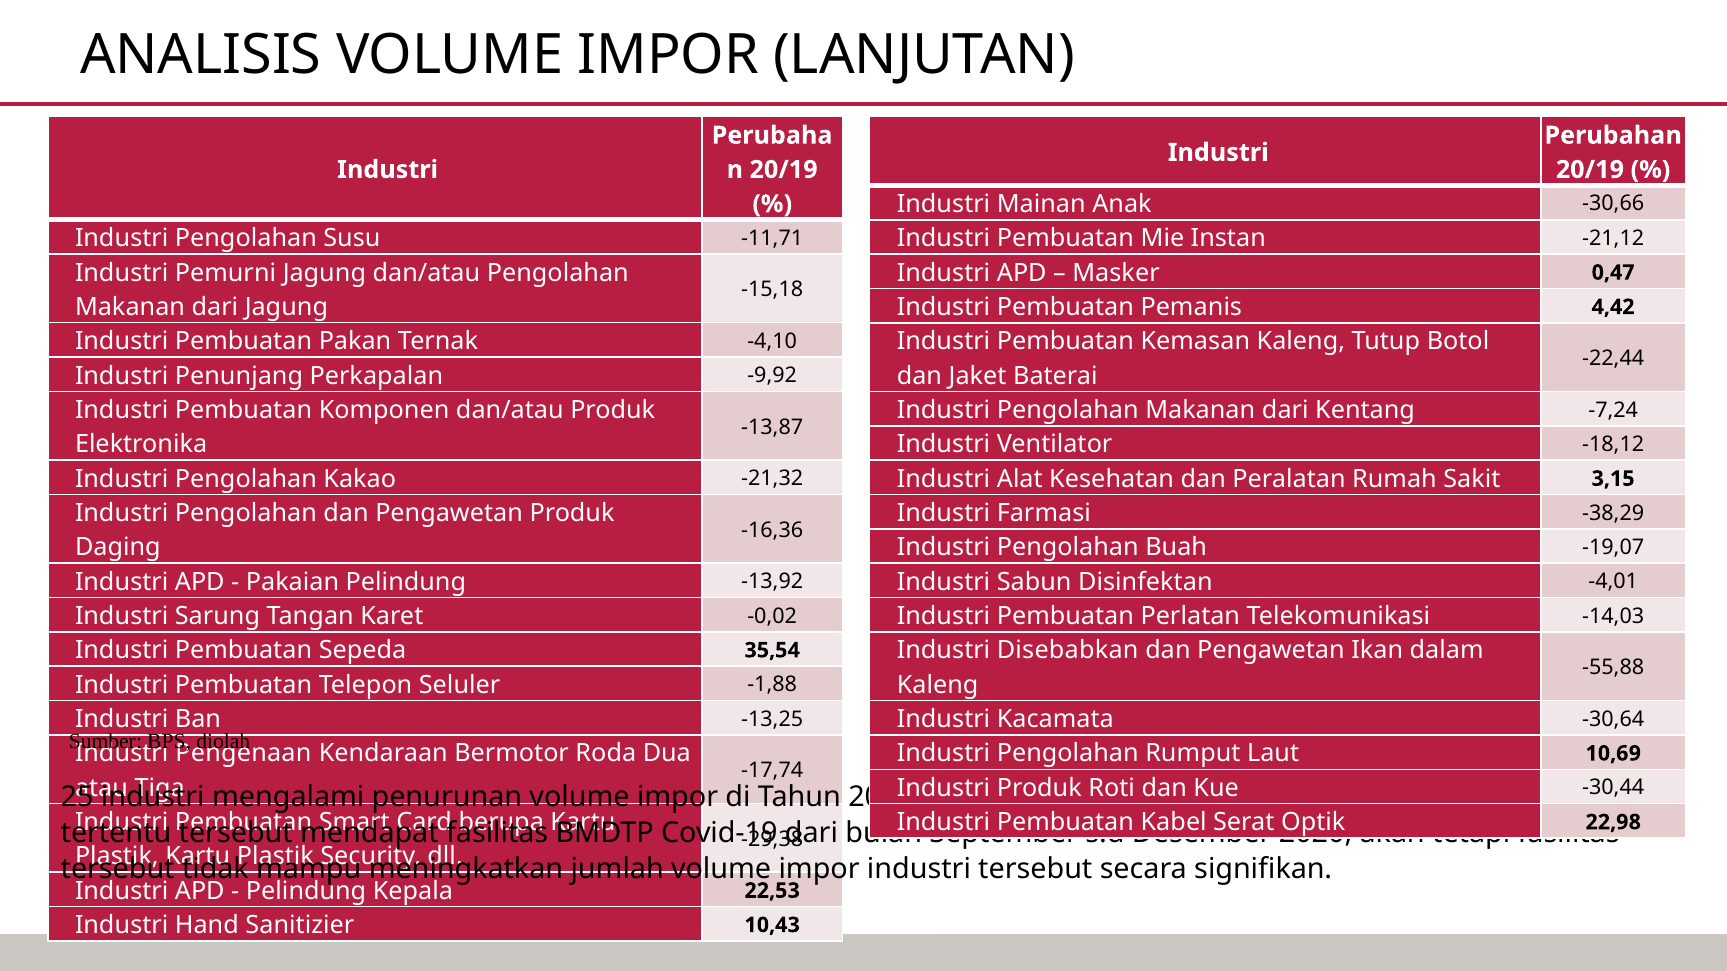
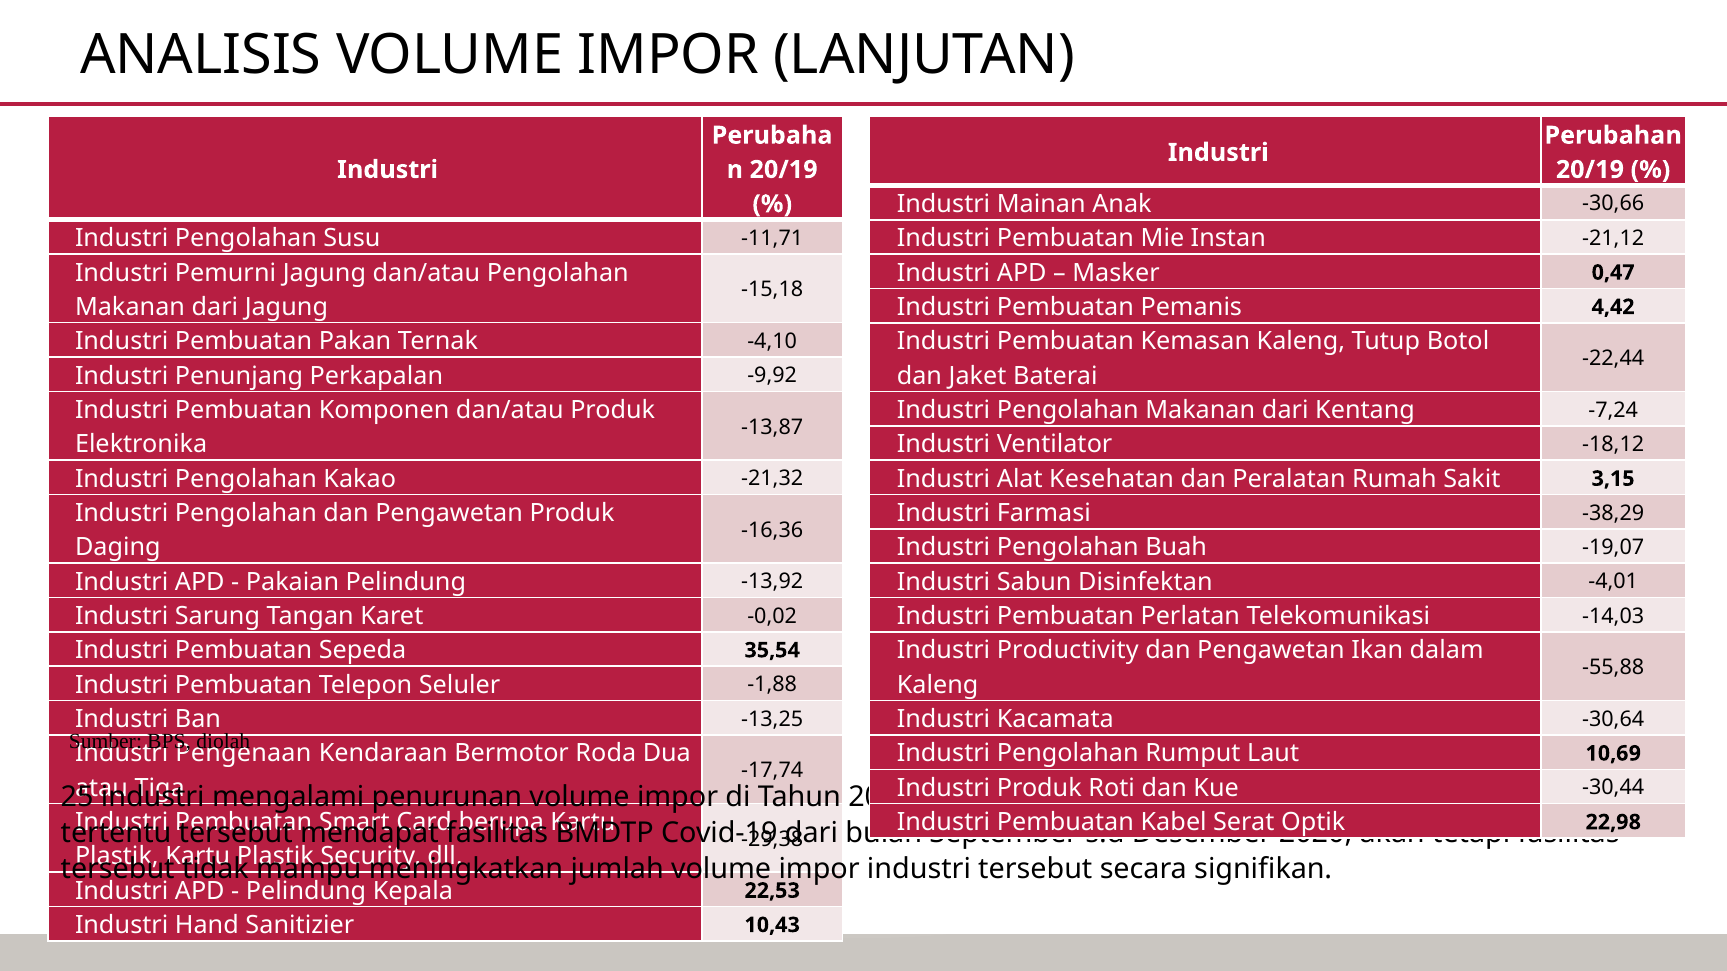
Disebabkan: Disebabkan -> Productivity (1068, 651)
